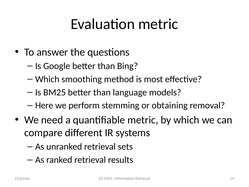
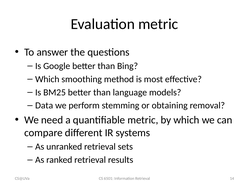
Here: Here -> Data (44, 105)
